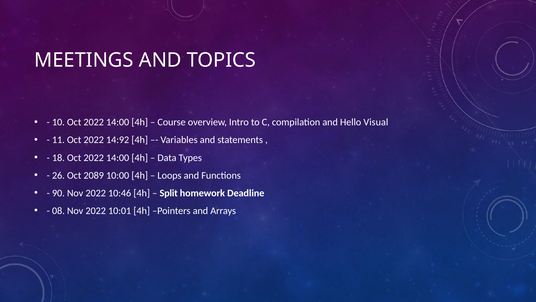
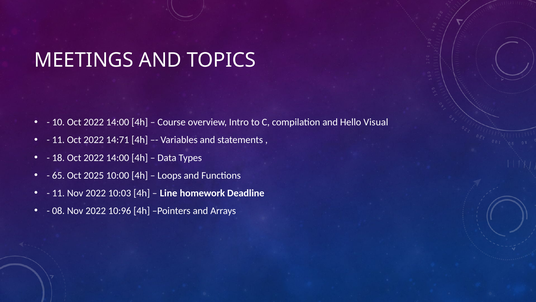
14:92: 14:92 -> 14:71 (118, 140)
26: 26 -> 65 (58, 175)
2089: 2089 -> 2025 (94, 175)
90: 90 -> 11 (58, 193)
10:46: 10:46 -> 10:03 (120, 193)
Split: Split -> Line (169, 193)
10:01: 10:01 -> 10:96 (120, 210)
